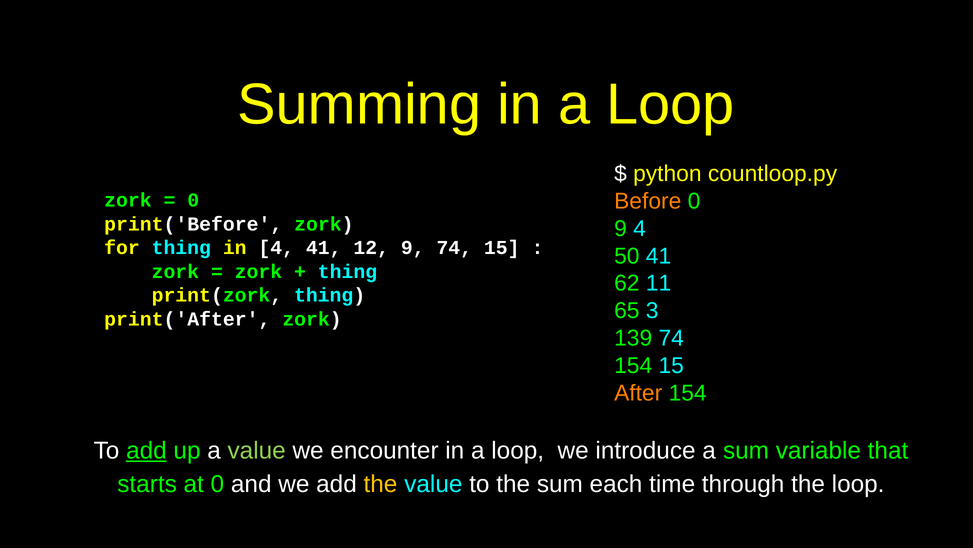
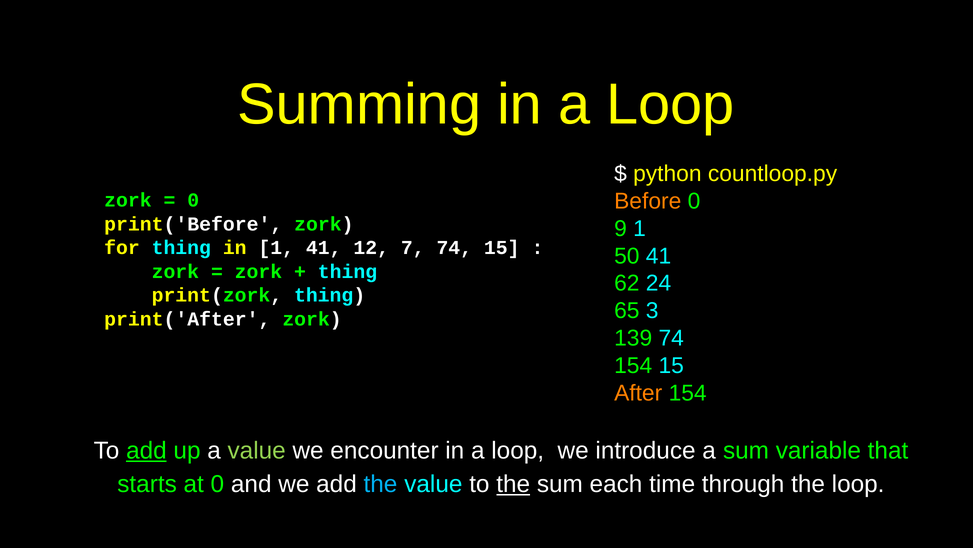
9 4: 4 -> 1 (639, 228)
in 4: 4 -> 1 (276, 248)
12 9: 9 -> 7 (413, 248)
11: 11 -> 24 (659, 283)
the colour: yellow -> light blue (380, 484)
the underline: none -> present (513, 484)
